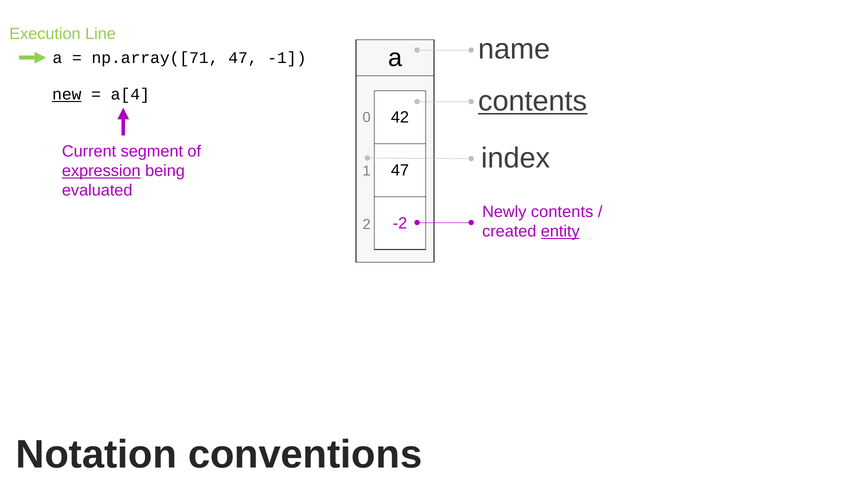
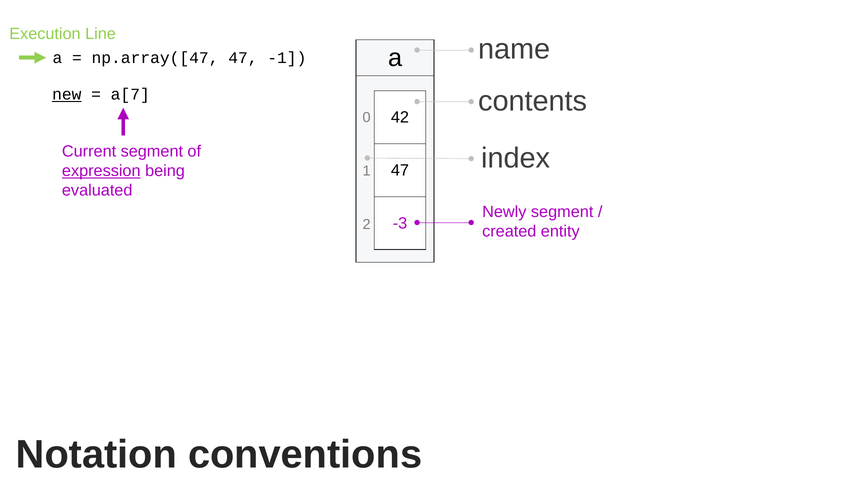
np.array([71: np.array([71 -> np.array([47 (155, 58)
contents underline: present -> none (533, 101)
a[4: a[4 -> a[7 (130, 95)
Newly contents: contents -> segment (562, 212)
-2: -2 -> -3 (400, 224)
entity underline: present -> none (560, 232)
